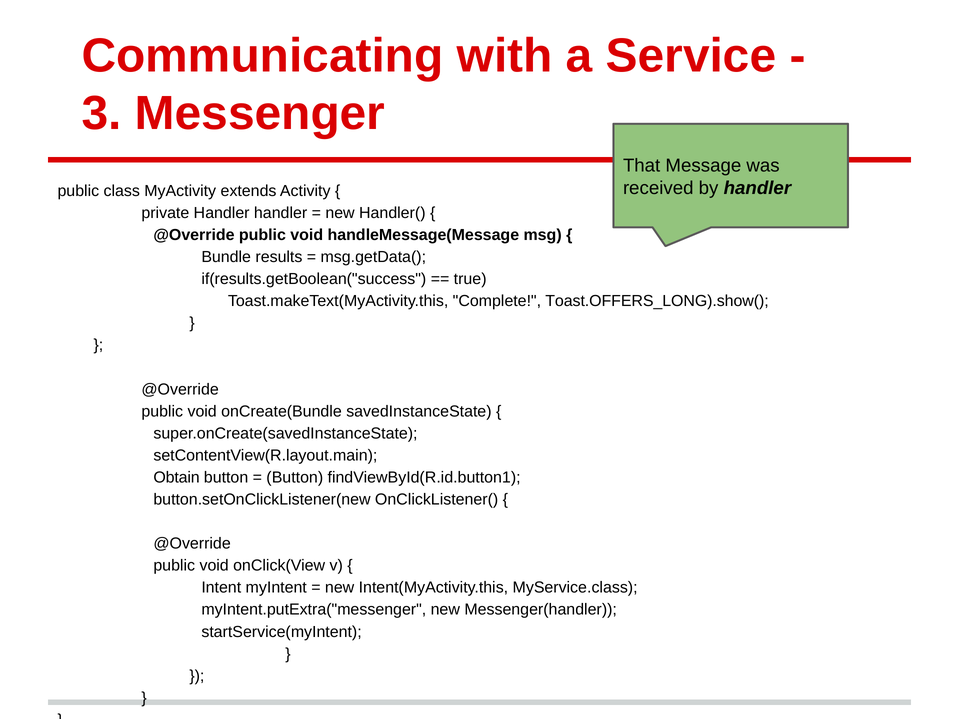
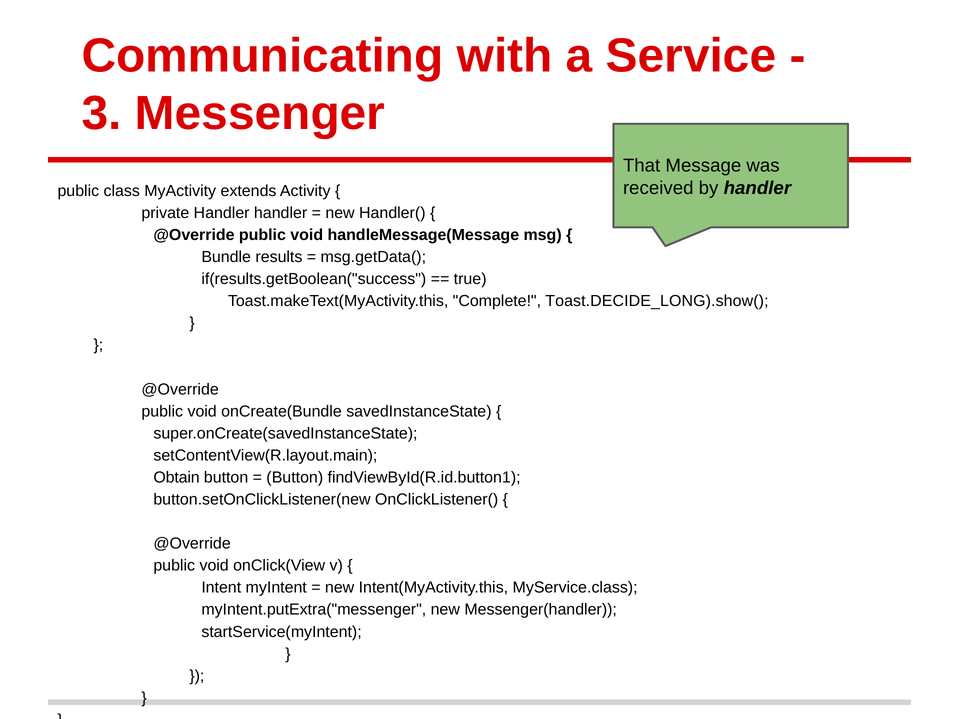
Toast.OFFERS_LONG).show(: Toast.OFFERS_LONG).show( -> Toast.DECIDE_LONG).show( (657, 301)
